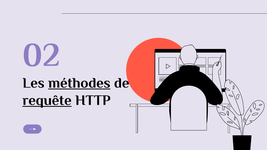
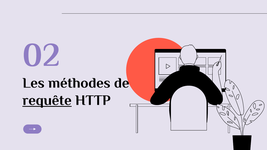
méthodes underline: present -> none (79, 83)
